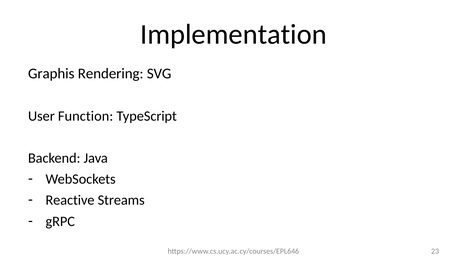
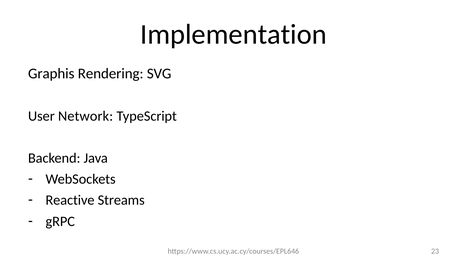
Function: Function -> Network (86, 116)
